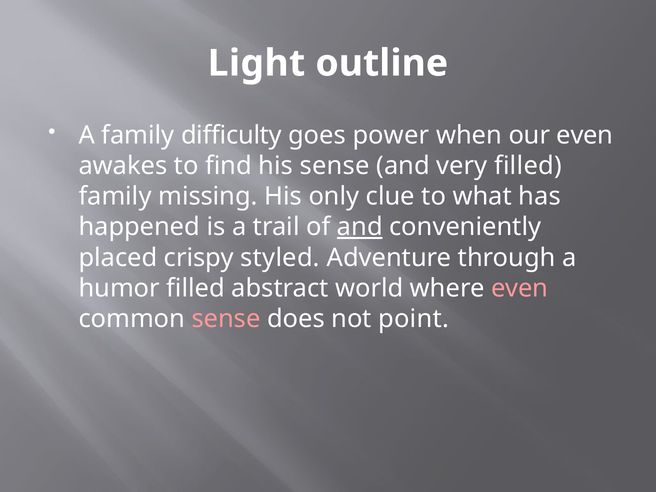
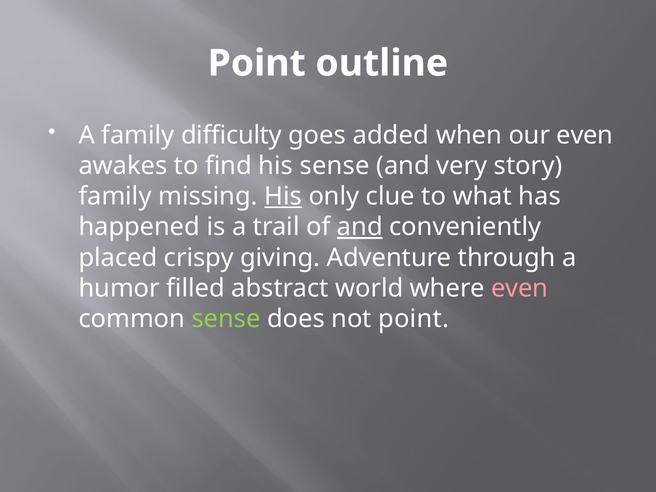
Light: Light -> Point (257, 63)
power: power -> added (391, 135)
very filled: filled -> story (528, 166)
His underline: none -> present (283, 196)
styled: styled -> giving (280, 258)
sense colour: pink -> light green (226, 319)
